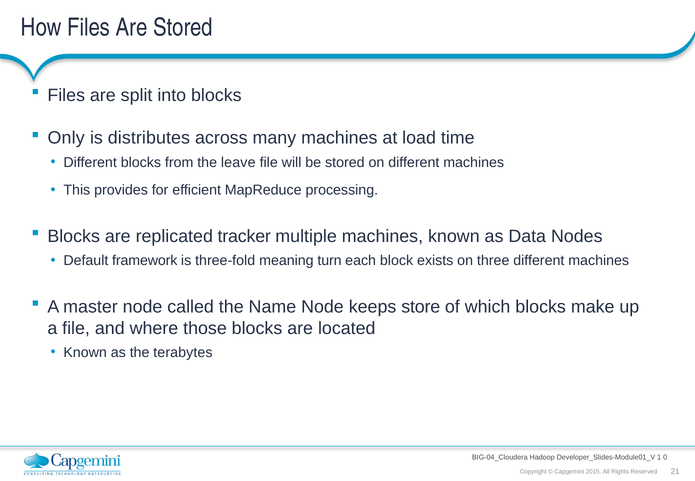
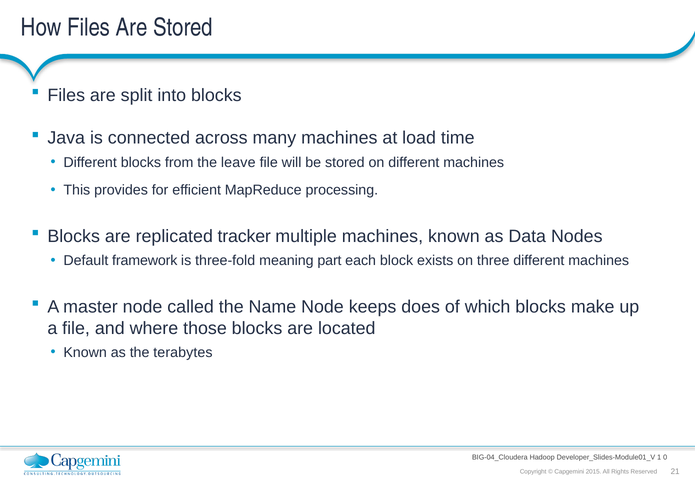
Only: Only -> Java (66, 138)
distributes: distributes -> connected (149, 138)
turn: turn -> part (330, 261)
store: store -> does (421, 307)
